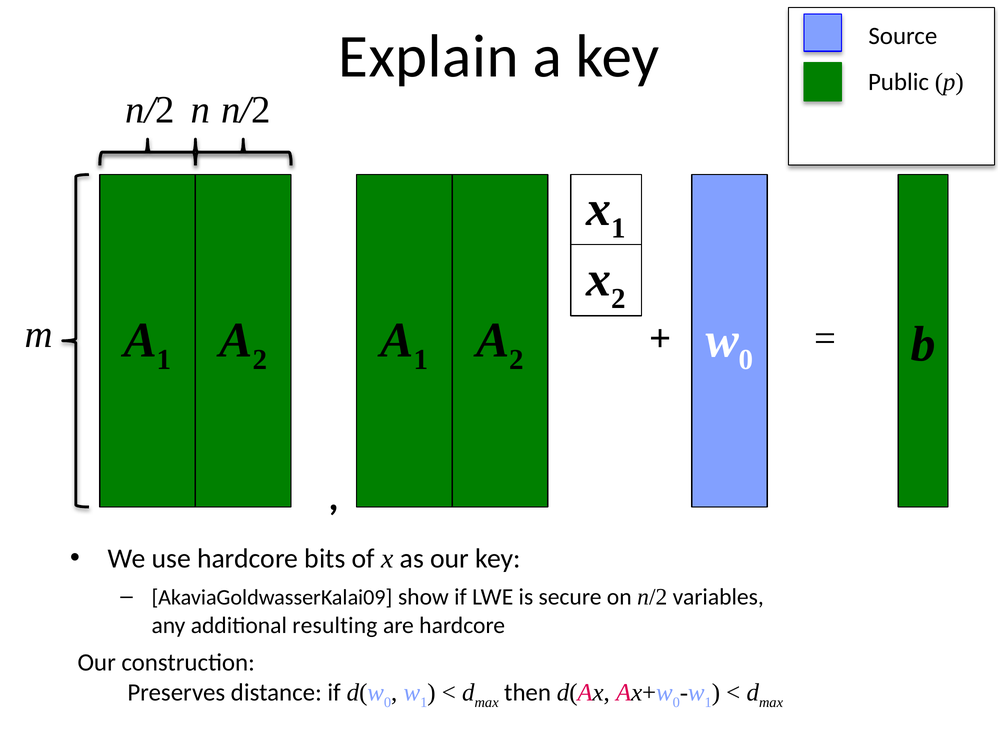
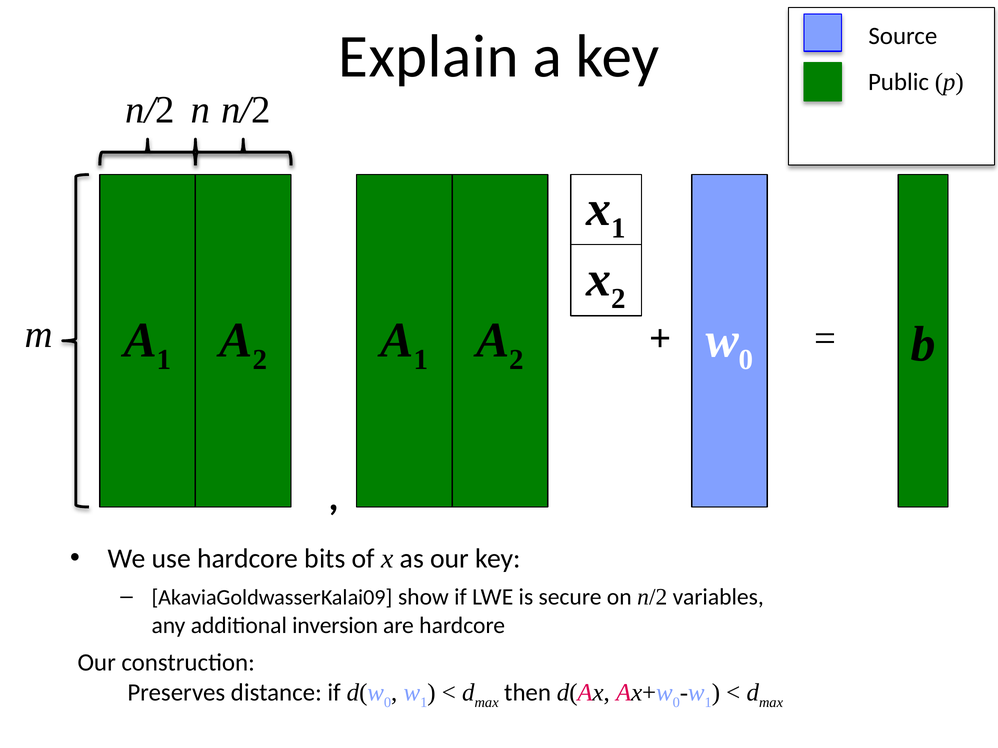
resulting: resulting -> inversion (335, 626)
